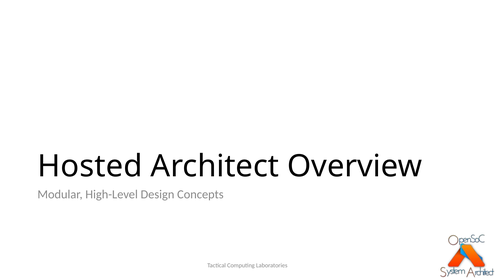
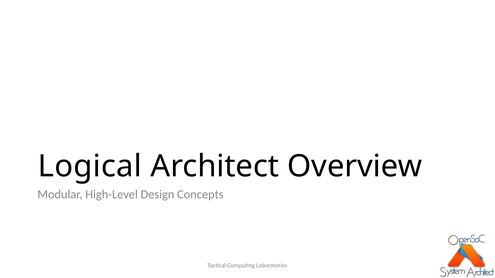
Hosted: Hosted -> Logical (90, 166)
